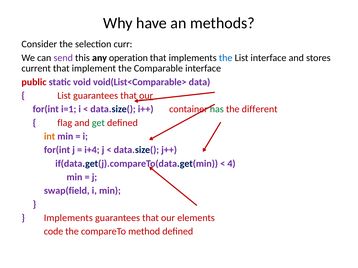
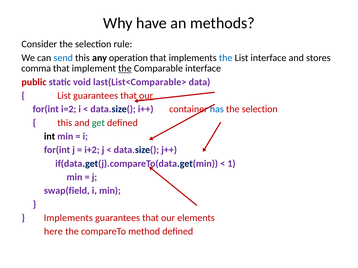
curr: curr -> rule (123, 44)
send colour: purple -> blue (63, 58)
current: current -> comma (36, 69)
the underline: none -> present (125, 69)
void(List<Comparable>: void(List<Comparable> -> last(List<Comparable> (140, 82)
i=1: i=1 -> i=2 (69, 109)
has colour: green -> blue (217, 109)
different: different -> selection (260, 109)
flag: flag -> this (65, 123)
int colour: orange -> black (50, 137)
i+4: i+4 -> i+2 (92, 150)
4: 4 -> 1 (231, 164)
code: code -> here (53, 232)
